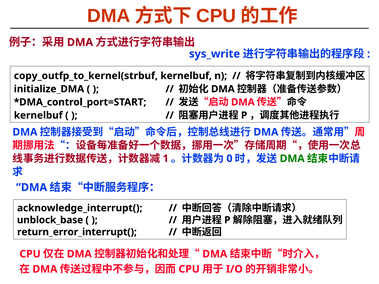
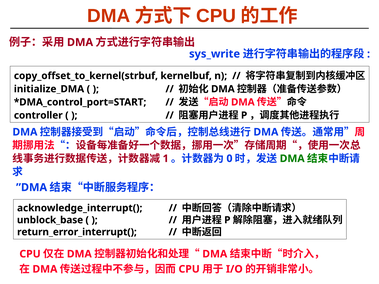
copy_outfp_to_kernel(strbuf: copy_outfp_to_kernel(strbuf -> copy_offset_to_kernel(strbuf (86, 76)
kernelbuf: kernelbuf -> controller (38, 115)
